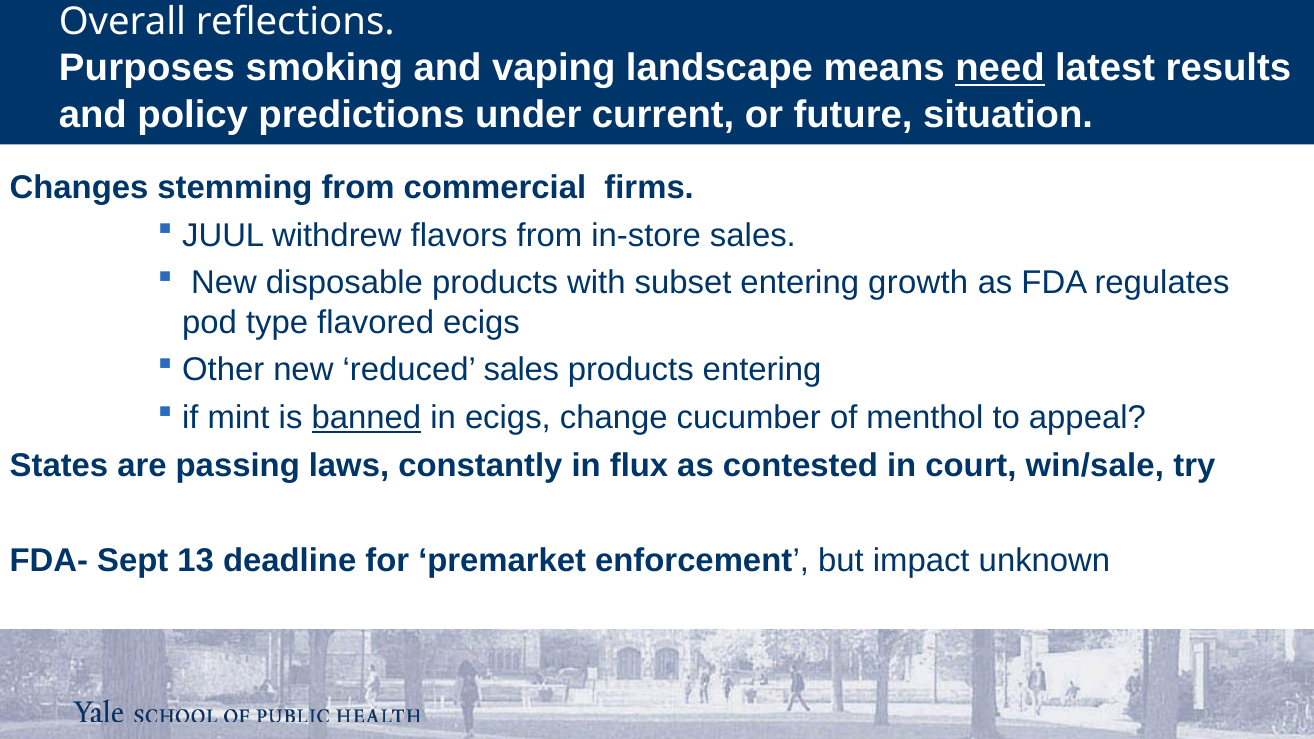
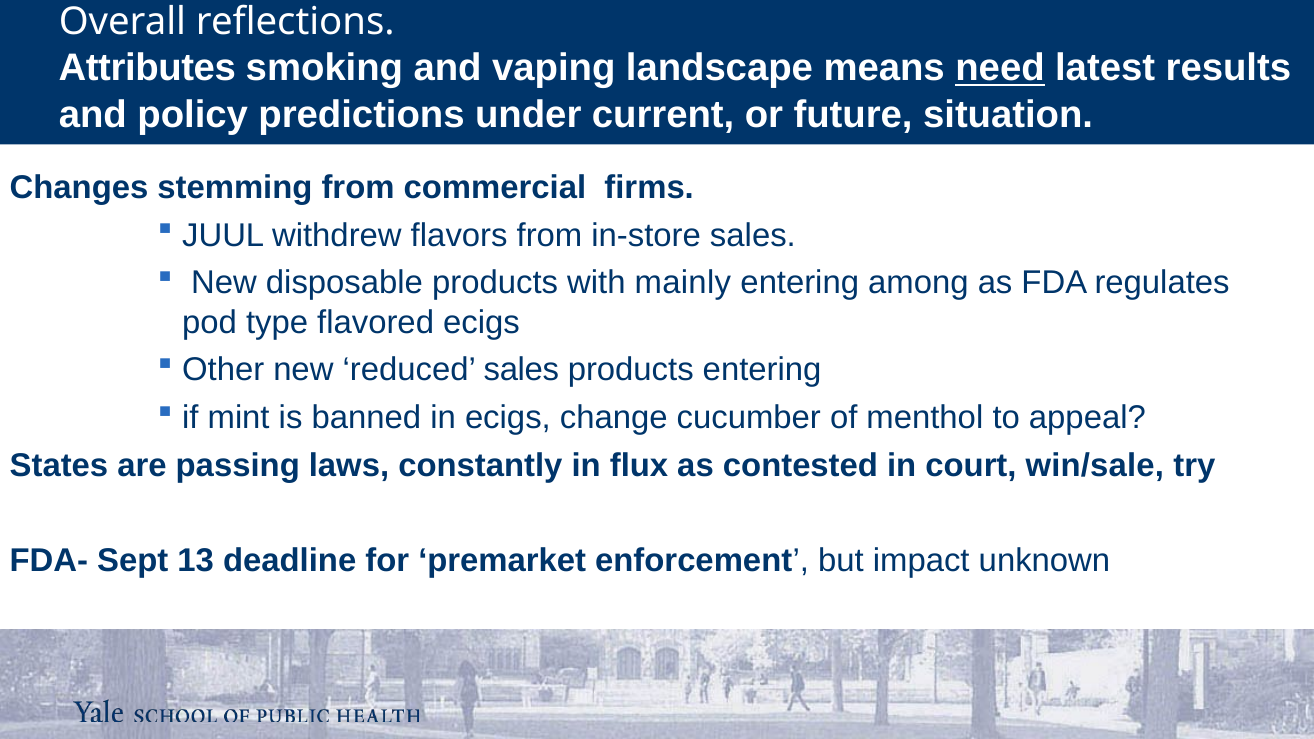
Purposes: Purposes -> Attributes (147, 68)
subset: subset -> mainly (683, 283)
growth: growth -> among (918, 283)
banned underline: present -> none (366, 418)
